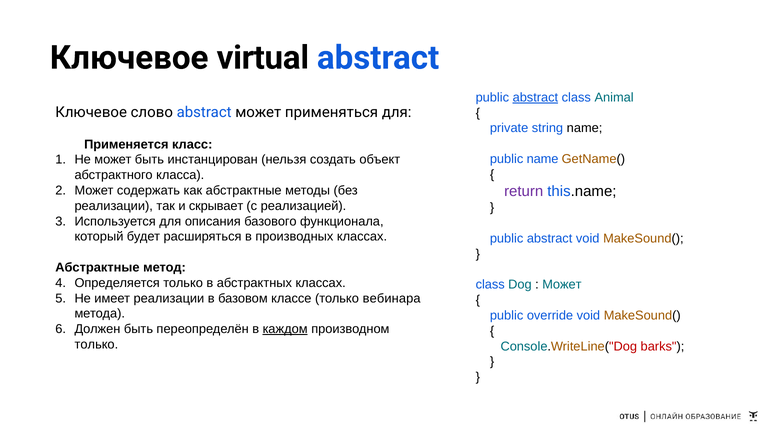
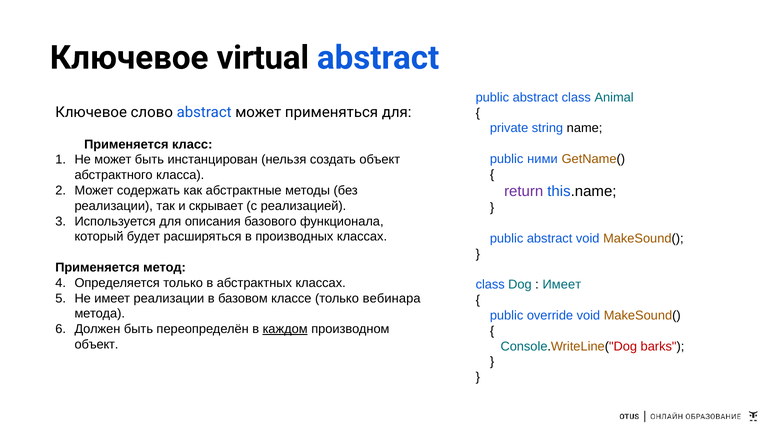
abstract underline: present -> none (535, 97)
public name: name -> ними (542, 159)
Абстрактные: Абстрактные -> Применяется (97, 268)
Может: Может -> Имеет (562, 285)
только: только -> объект (96, 345)
